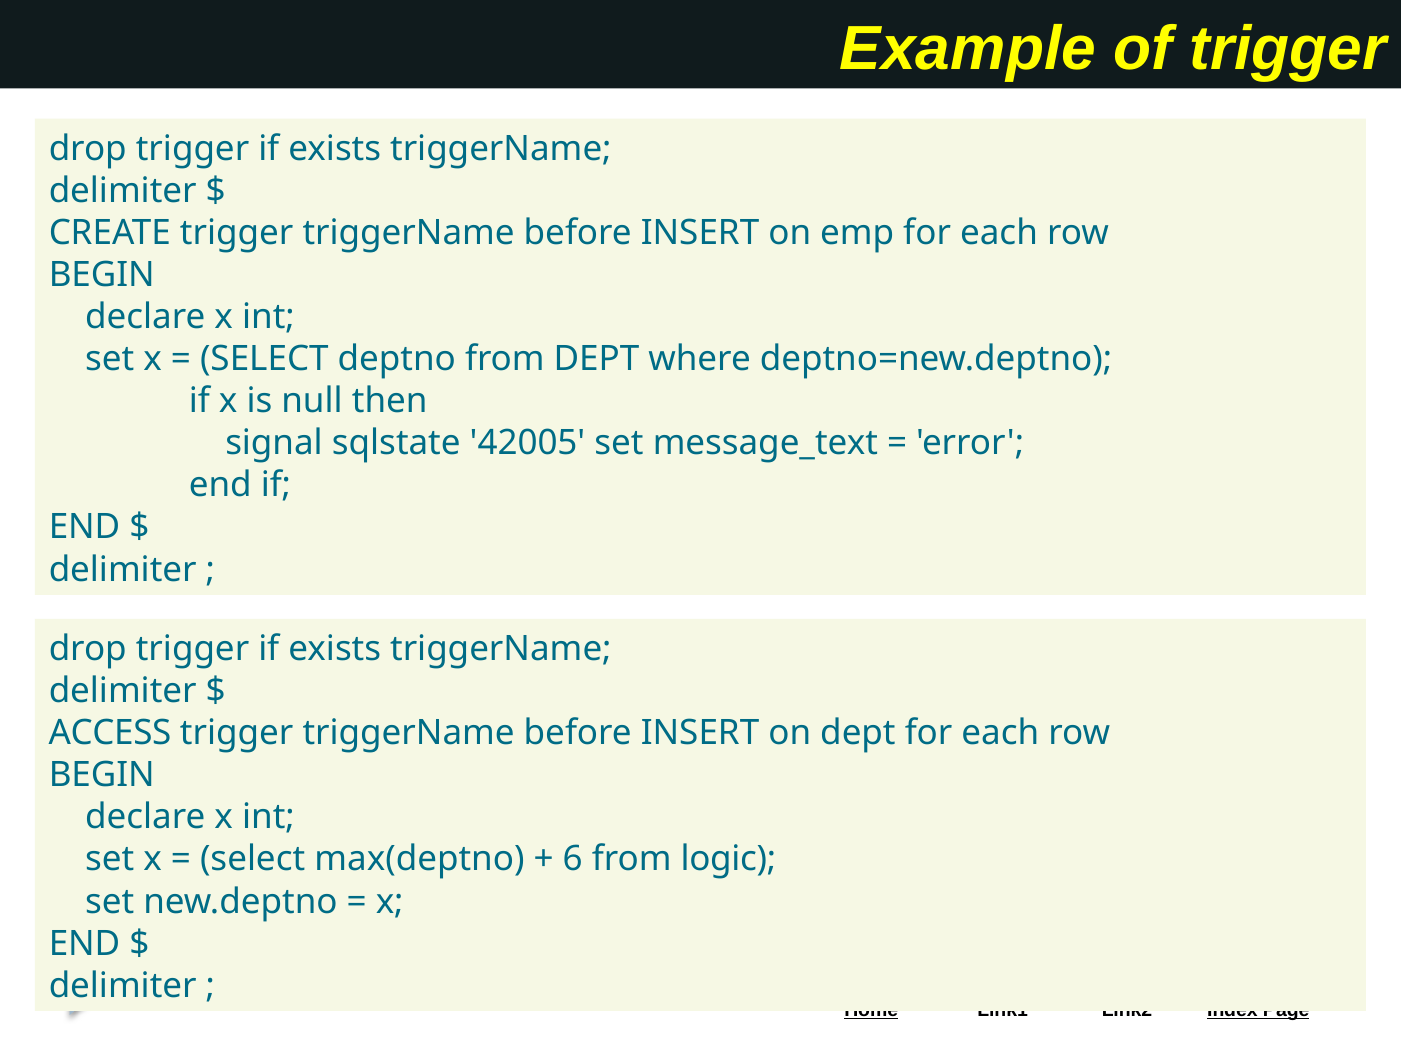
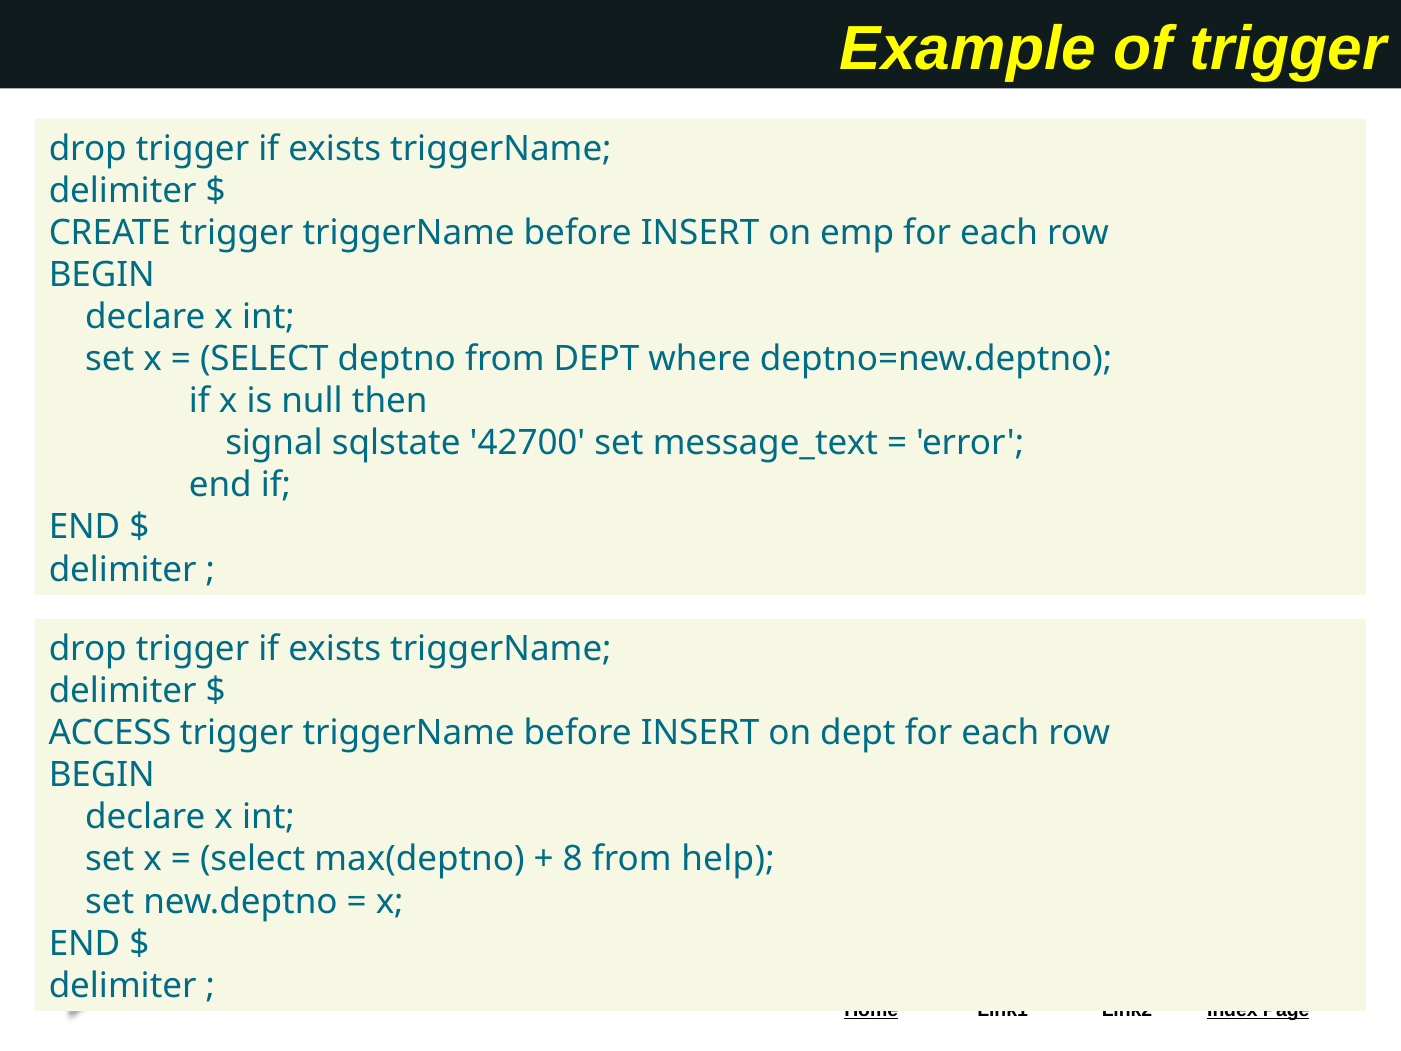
42005: 42005 -> 42700 (528, 443)
6: 6 -> 8 (573, 859)
logic: logic -> help (728, 859)
